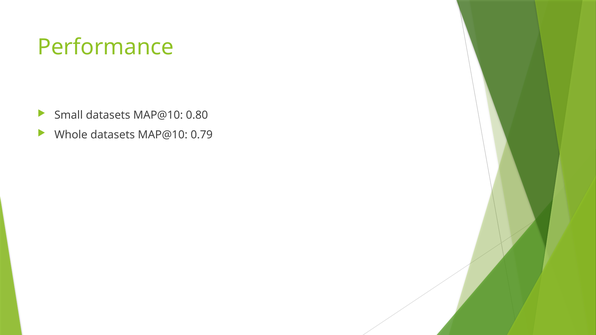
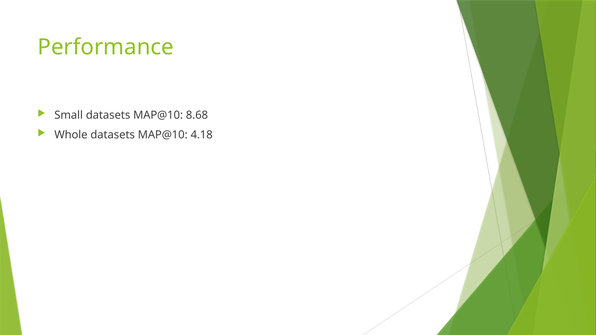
0.80: 0.80 -> 8.68 (197, 115)
0.79: 0.79 -> 4.18 (202, 135)
